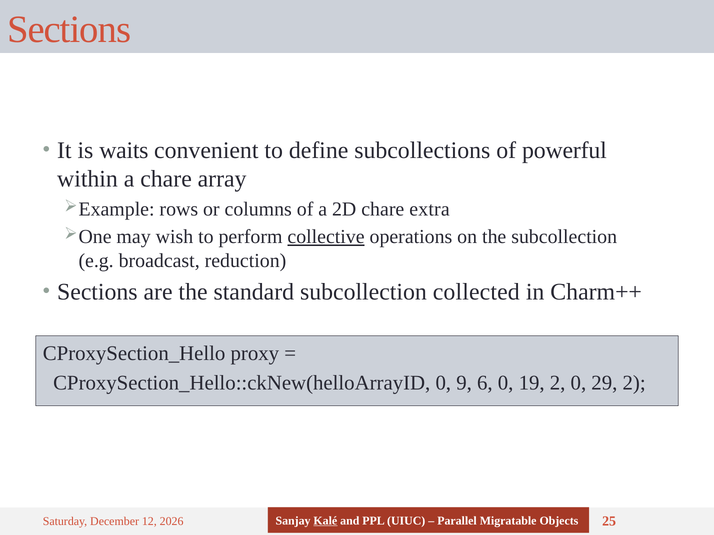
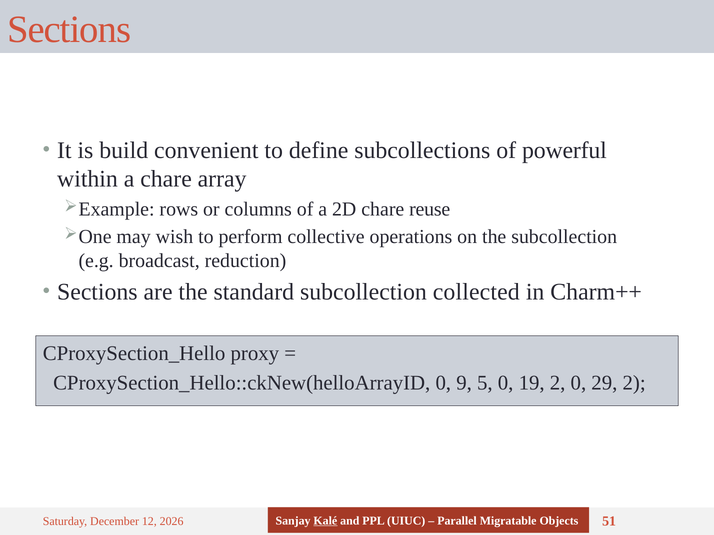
waits: waits -> build (124, 151)
extra: extra -> reuse (430, 209)
collective underline: present -> none (326, 237)
6: 6 -> 5 (485, 383)
25: 25 -> 51 (609, 522)
